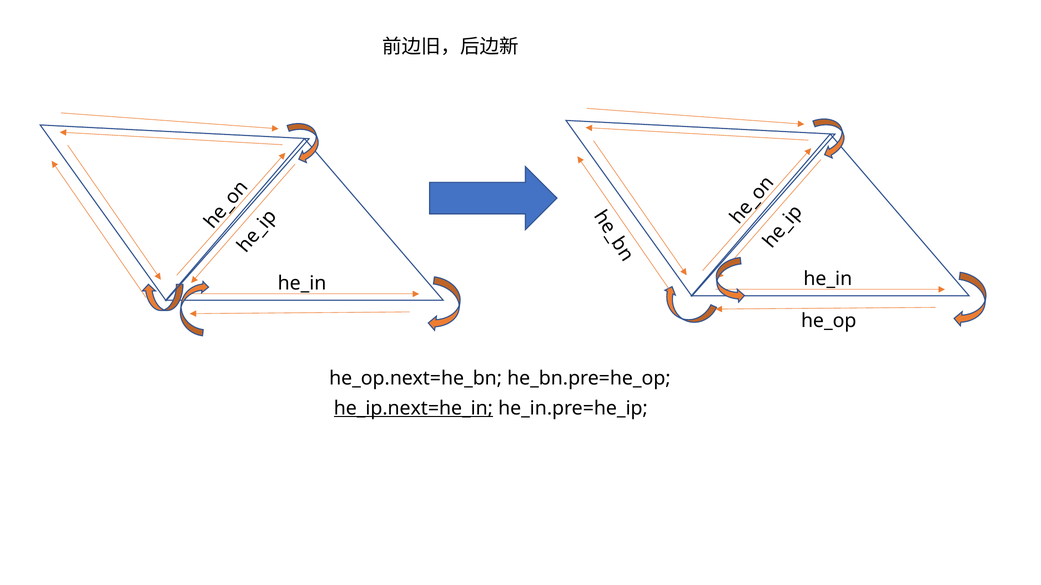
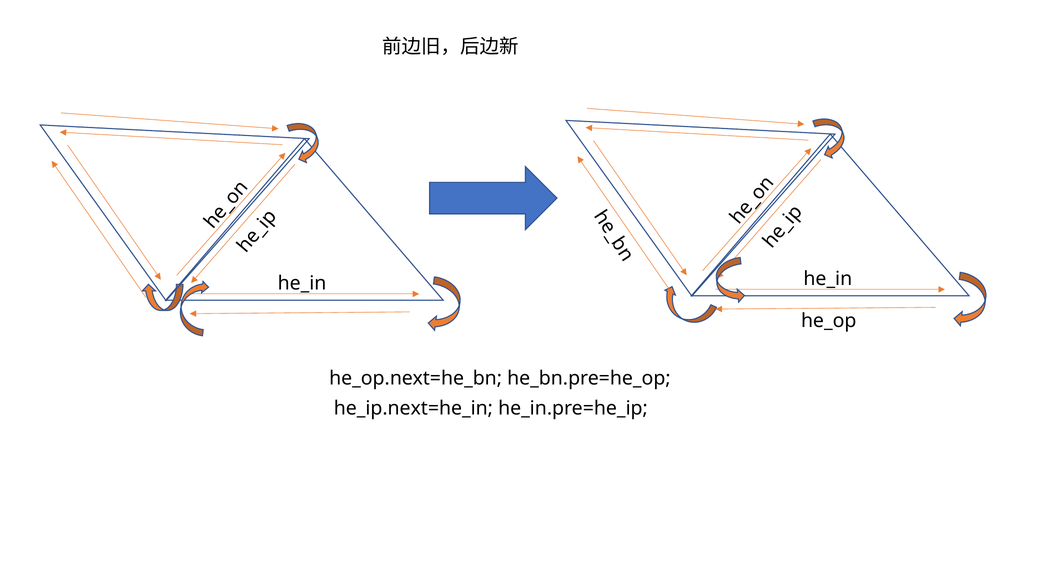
he_ip.next=he_in underline: present -> none (413, 409)
